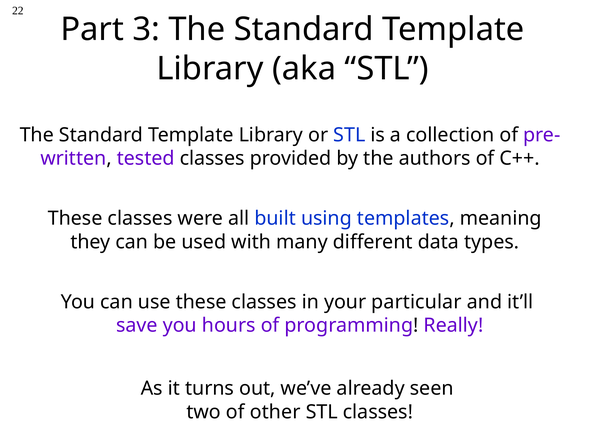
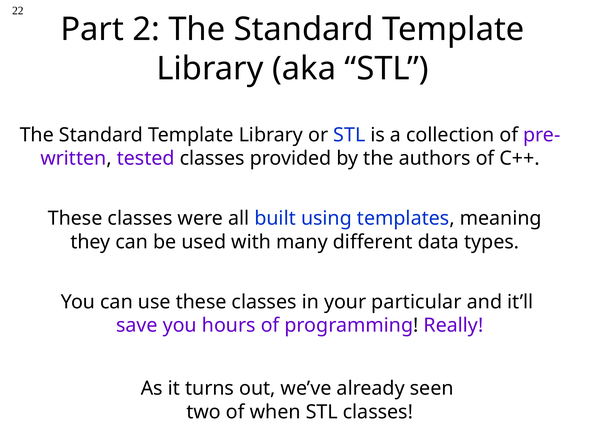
3: 3 -> 2 (146, 29)
other: other -> when (275, 412)
